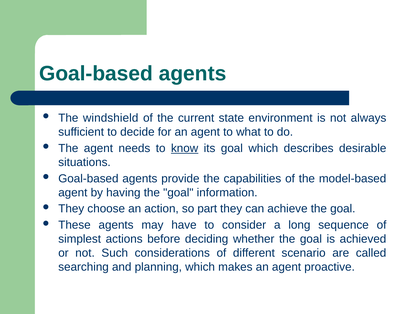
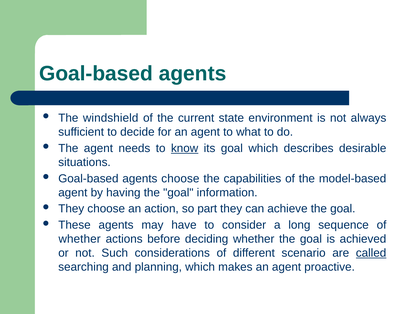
agents provide: provide -> choose (180, 179)
simplest: simplest -> whether (80, 239)
called underline: none -> present (371, 253)
